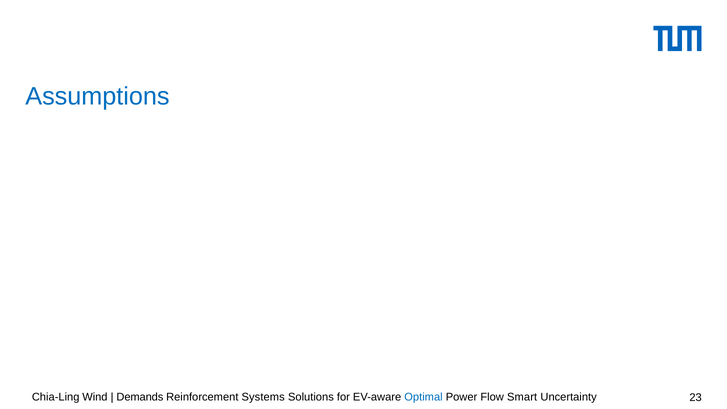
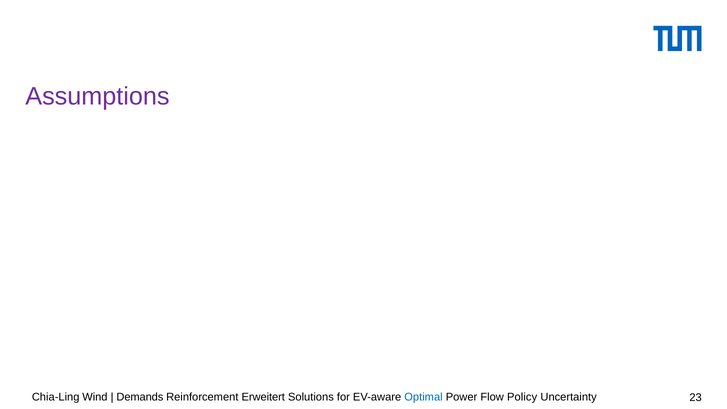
Assumptions colour: blue -> purple (97, 96)
Systems: Systems -> Erweitert (263, 397)
Smart: Smart -> Policy (522, 397)
